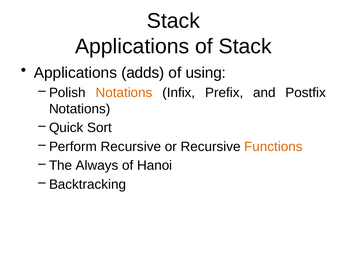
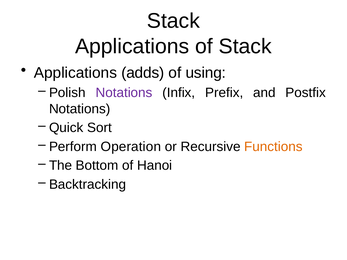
Notations colour: orange -> purple (124, 93)
Perform Recursive: Recursive -> Operation (131, 147)
Always: Always -> Bottom (97, 166)
